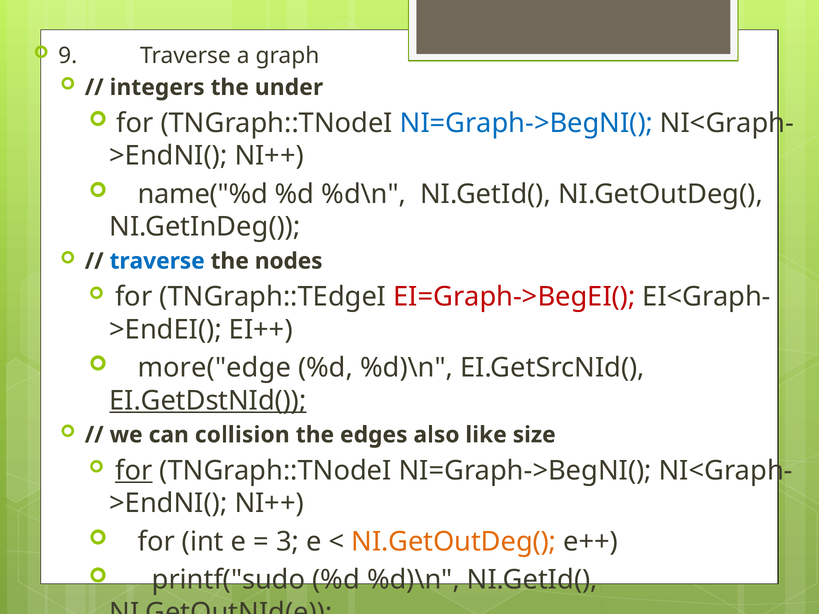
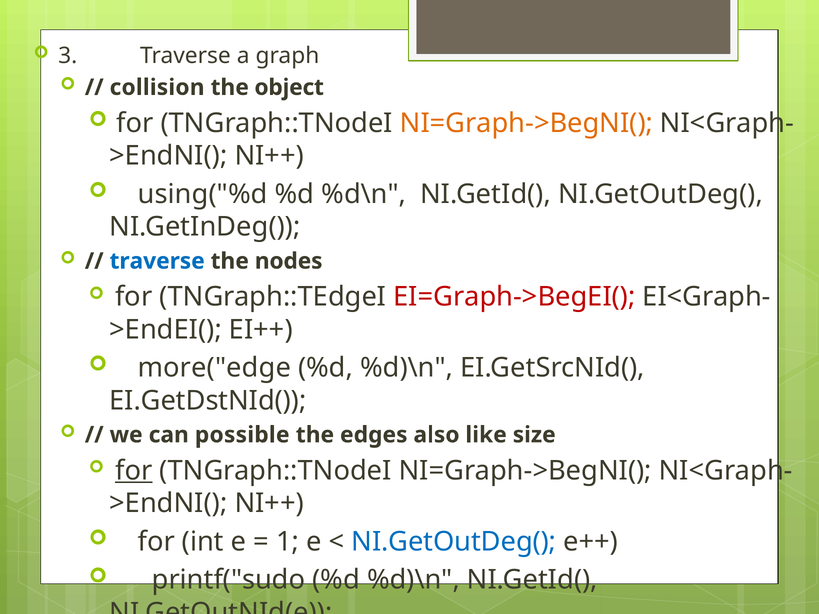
9: 9 -> 3 (68, 56)
integers: integers -> collision (157, 87)
under: under -> object (289, 87)
NI=Graph->BegNI( colour: blue -> orange (526, 123)
name("%d: name("%d -> using("%d (203, 194)
EI.GetDstNId( underline: present -> none (208, 401)
collision: collision -> possible (242, 435)
3: 3 -> 1 (288, 542)
NI.GetOutDeg( colour: orange -> blue (454, 542)
